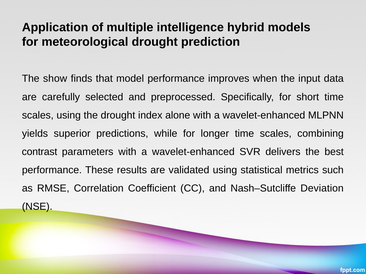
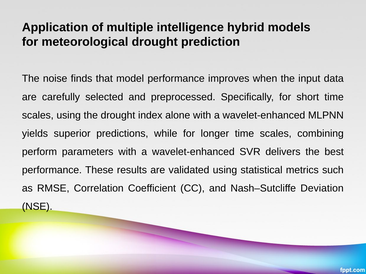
show: show -> noise (55, 79)
contrast: contrast -> perform (39, 152)
